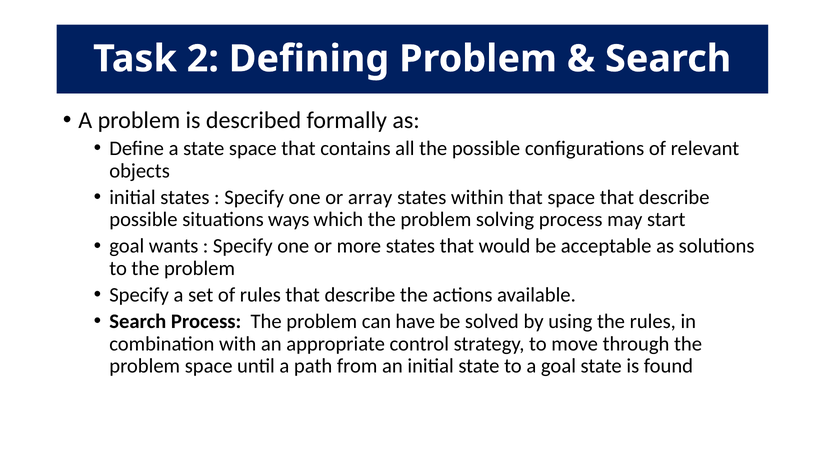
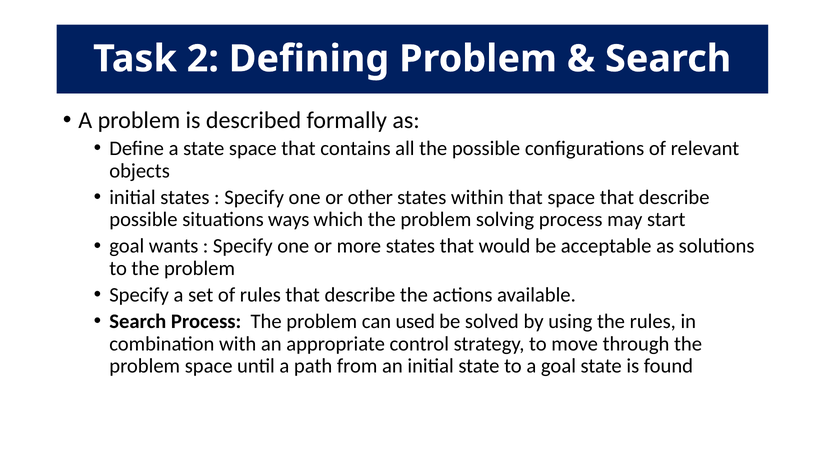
array: array -> other (370, 197)
have: have -> used (415, 322)
